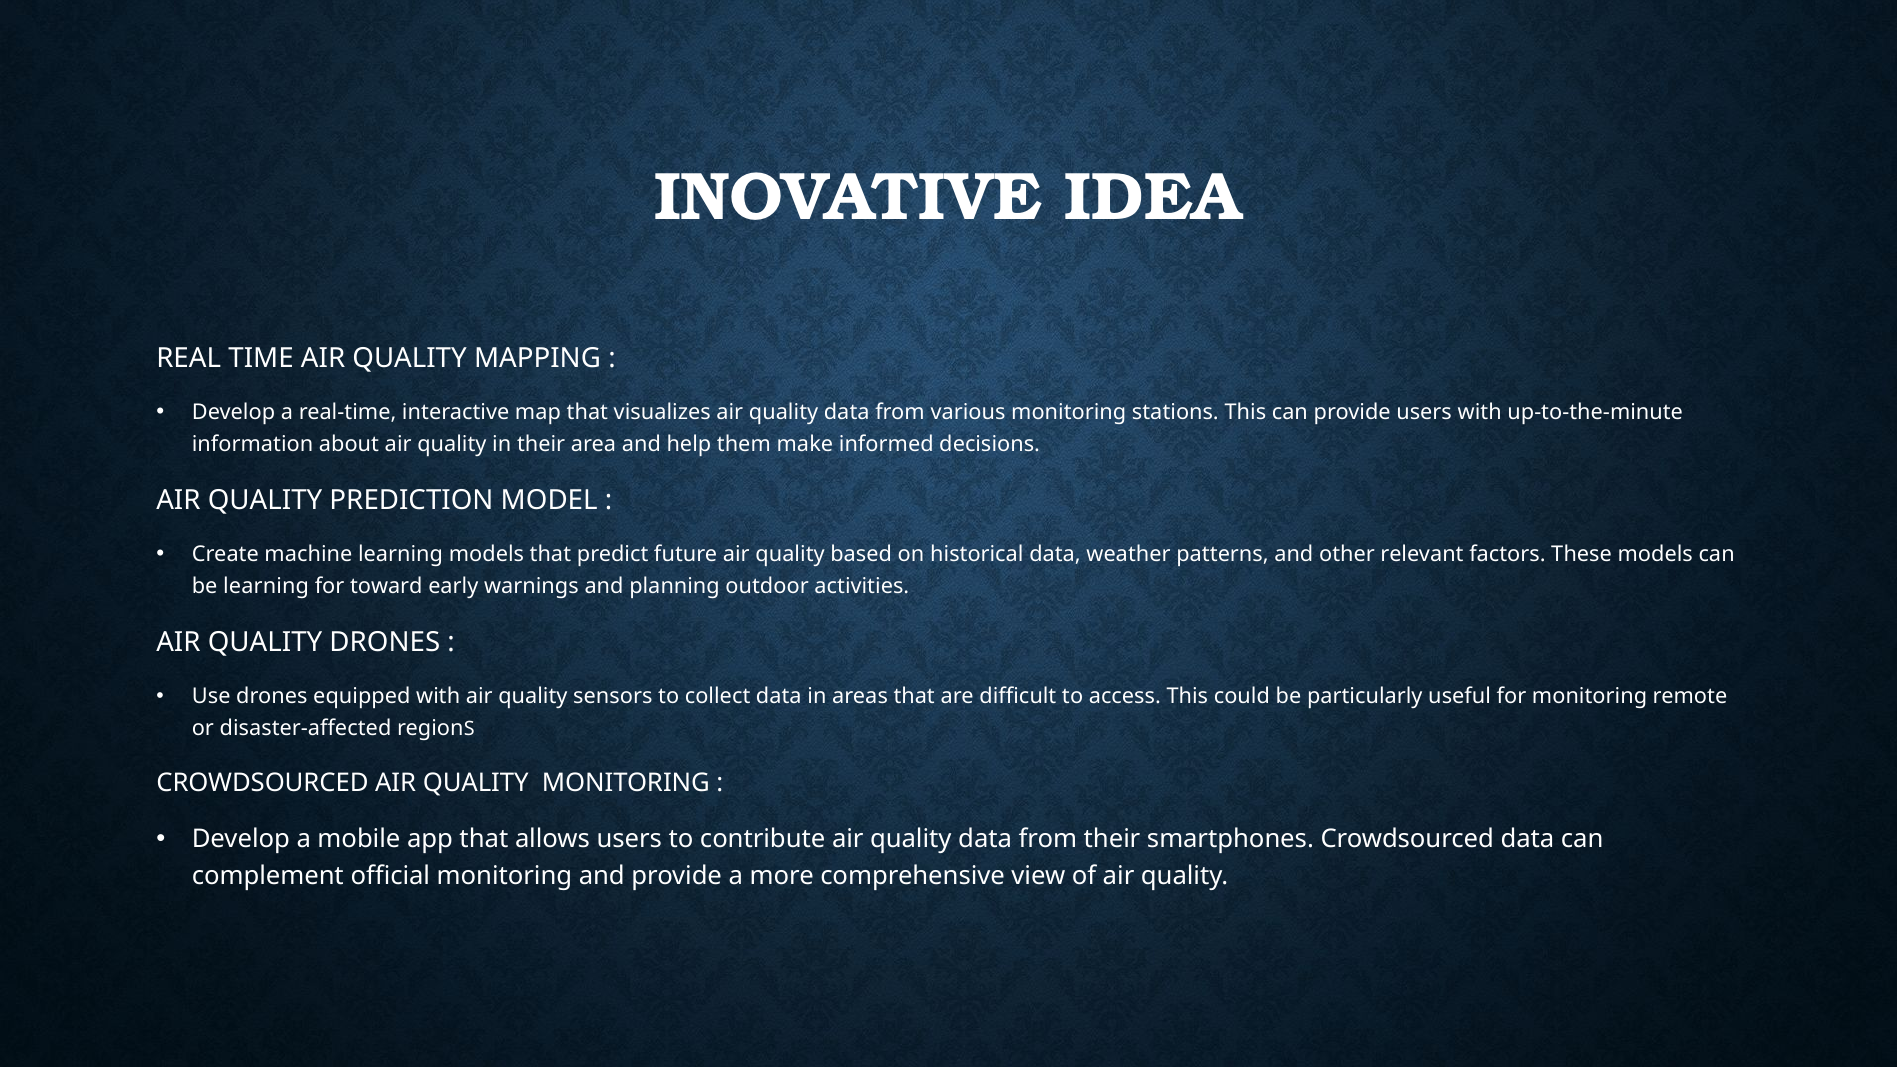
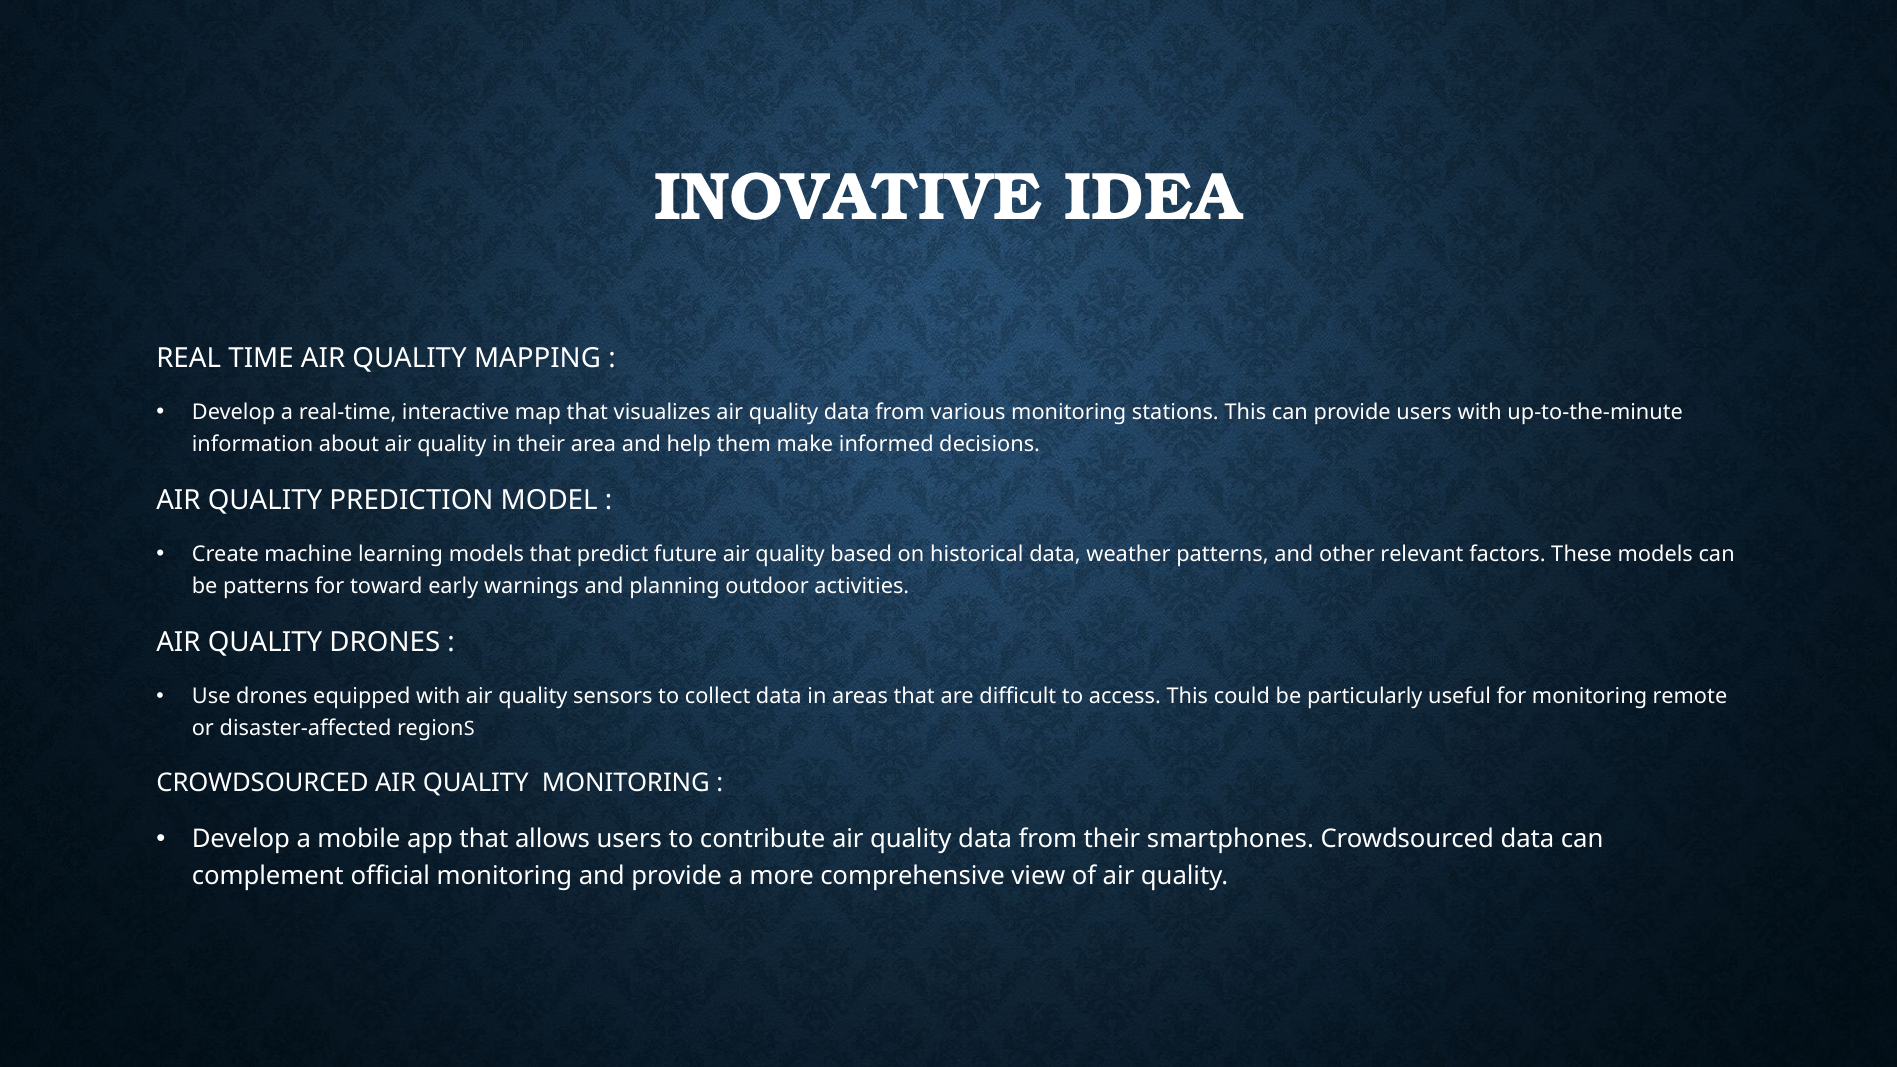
be learning: learning -> patterns (266, 586)
